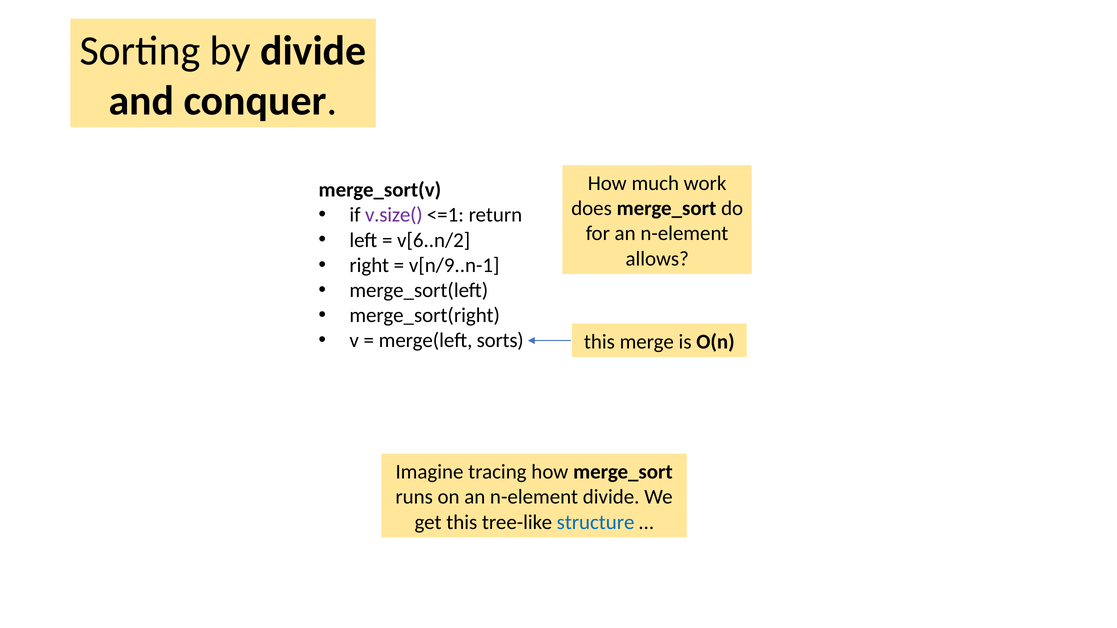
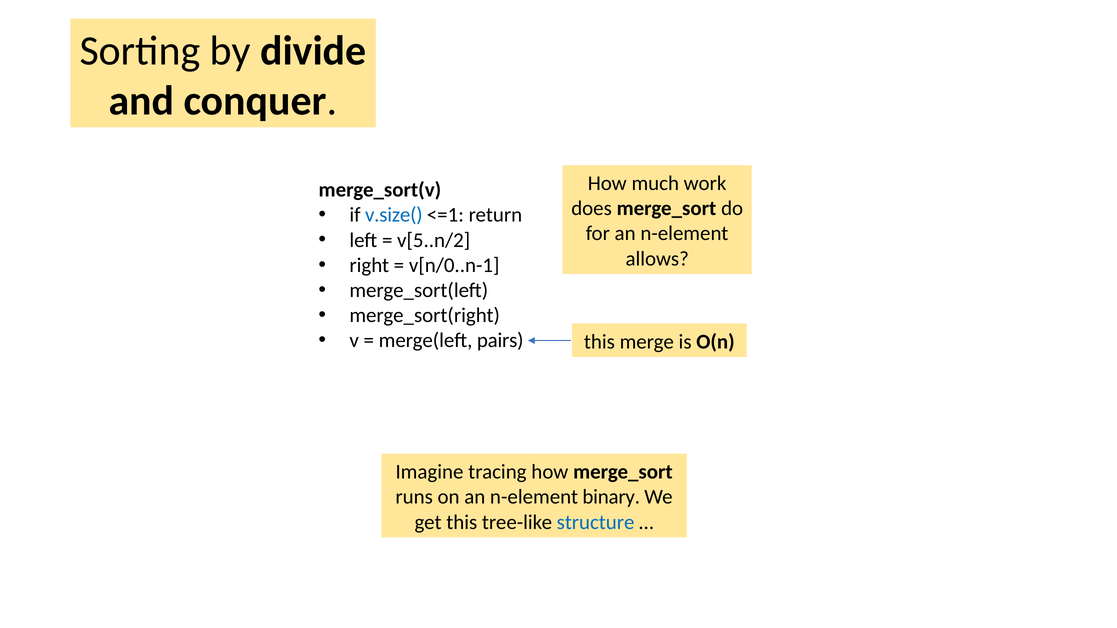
v.size( colour: purple -> blue (394, 215)
v[6..n/2: v[6..n/2 -> v[5..n/2 (434, 240)
v[n/9..n-1: v[n/9..n-1 -> v[n/0..n-1 (454, 265)
sorts: sorts -> pairs (500, 341)
n-element divide: divide -> binary (611, 497)
